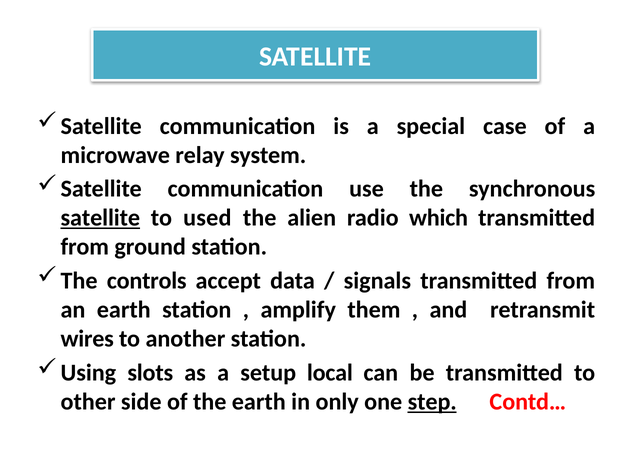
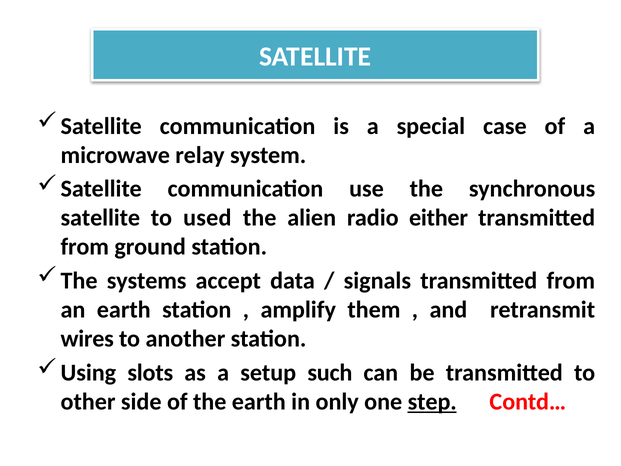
satellite underline: present -> none (100, 218)
which: which -> either (439, 218)
controls: controls -> systems (147, 281)
local: local -> such (330, 373)
